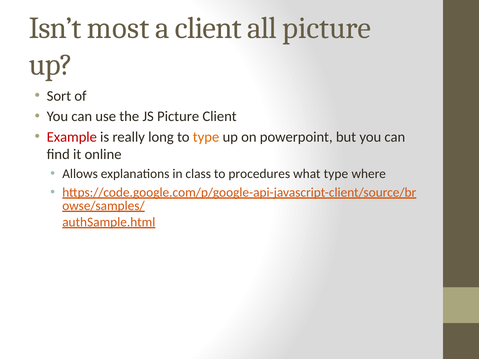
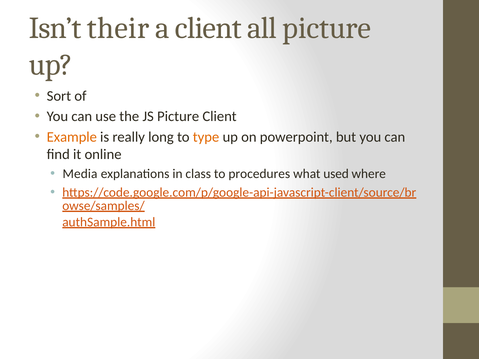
most: most -> their (118, 28)
Example colour: red -> orange (72, 137)
Allows: Allows -> Media (80, 174)
what type: type -> used (336, 174)
